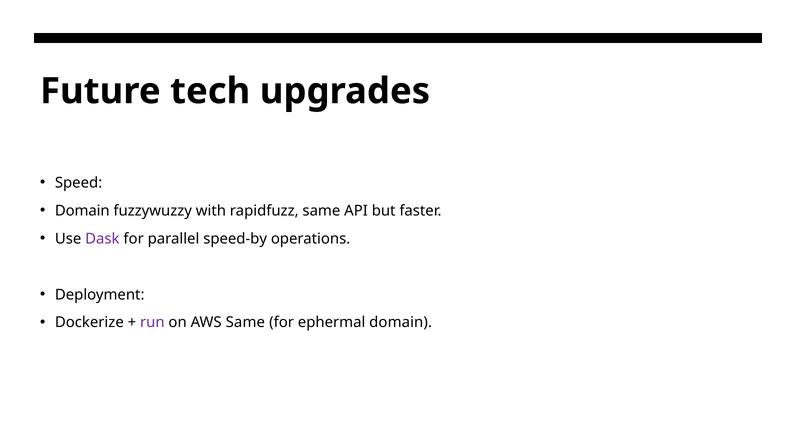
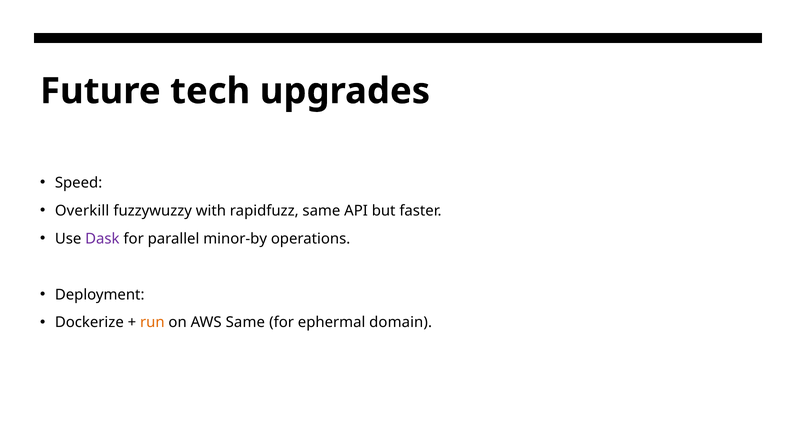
Domain: Domain -> Overkill (82, 211)
speed-by: speed-by -> minor-by (235, 239)
run colour: purple -> orange (152, 323)
